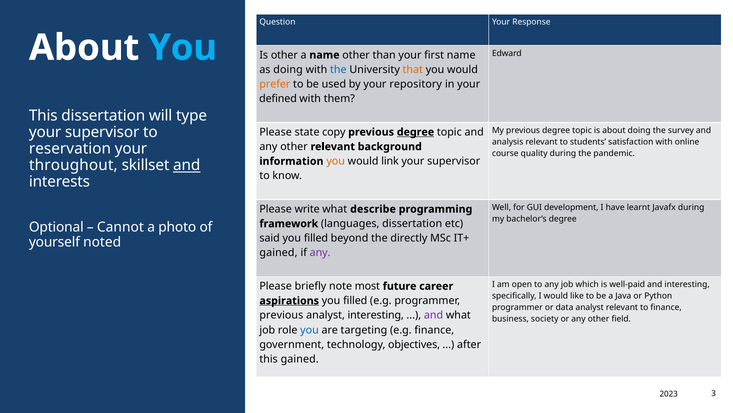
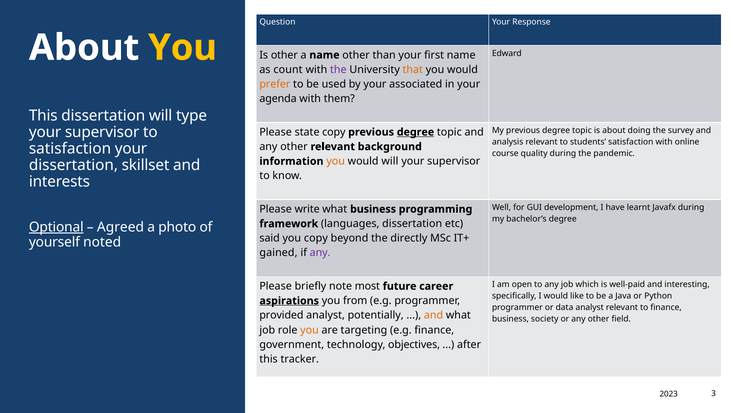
You colour: light blue -> yellow (183, 48)
as doing: doing -> count (288, 69)
the colour: blue -> purple (338, 69)
repository: repository -> associated (416, 84)
defined: defined -> agenda (278, 99)
reservation: reservation -> satisfaction (70, 148)
would link: link -> will (390, 161)
throughout: throughout -> dissertation (73, 165)
and underline: present -> none (187, 165)
what describe: describe -> business (373, 209)
Optional underline: none -> present (56, 227)
Cannot: Cannot -> Agreed (120, 227)
filled: filled -> copy (316, 238)
filled: filled -> from (355, 300)
previous: previous -> provided (281, 315)
analyst interesting: interesting -> potentially (376, 315)
and colour: purple -> orange (434, 315)
you colour: blue -> orange (310, 329)
this gained: gained -> tracker (300, 359)
